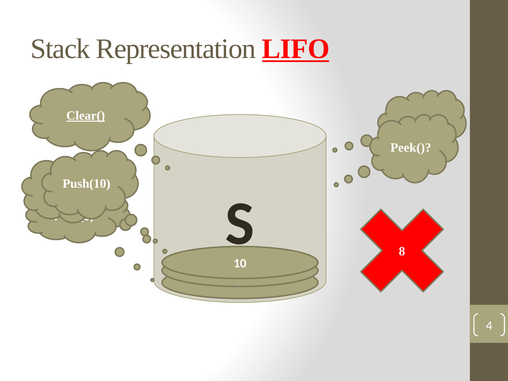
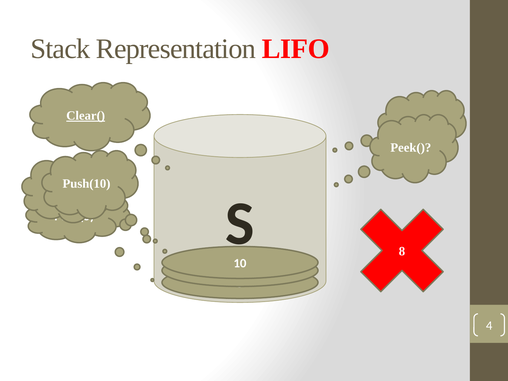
LIFO underline: present -> none (296, 49)
